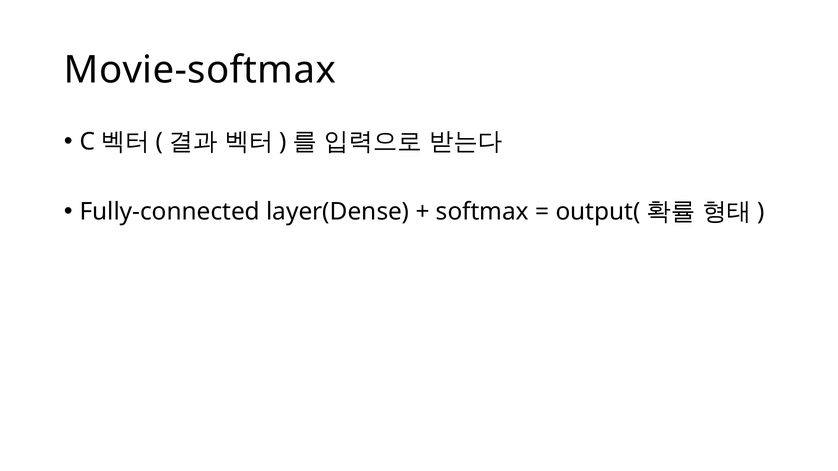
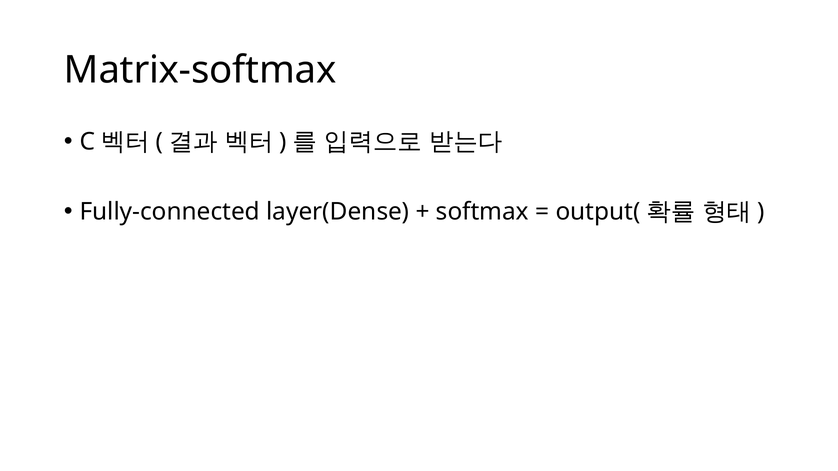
Movie-softmax: Movie-softmax -> Matrix-softmax (200, 70)
